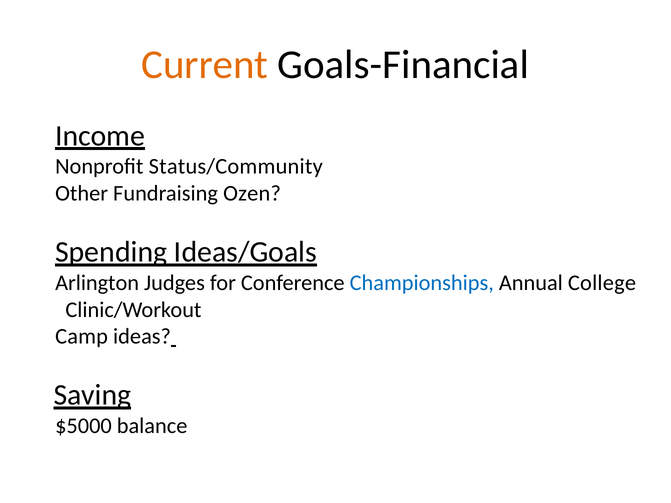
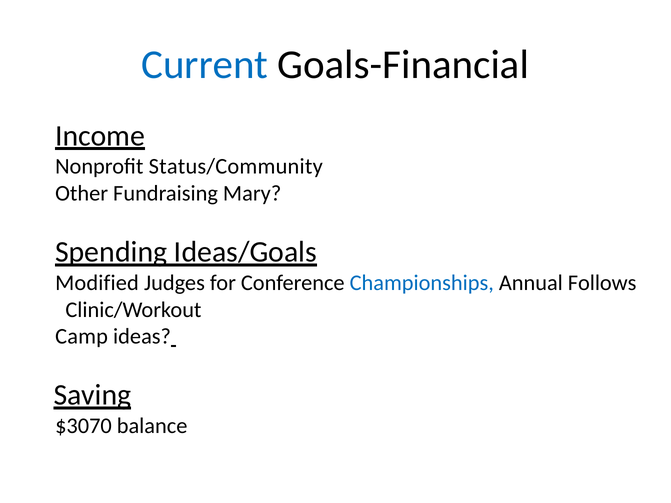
Current colour: orange -> blue (205, 65)
Ozen: Ozen -> Mary (252, 193)
Arlington: Arlington -> Modified (97, 283)
College: College -> Follows (602, 283)
$5000: $5000 -> $3070 (83, 426)
